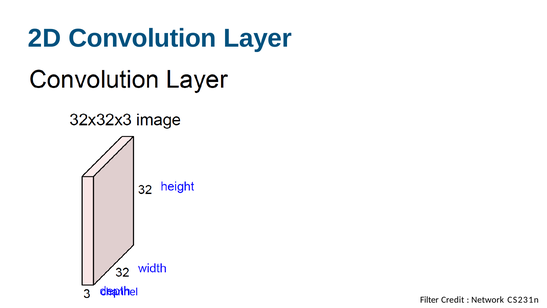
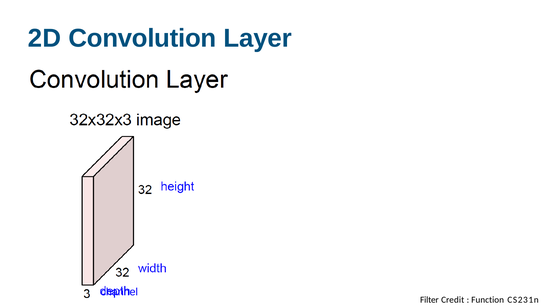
Network: Network -> Function (488, 299)
